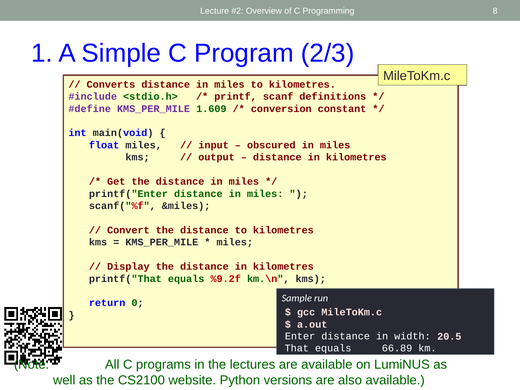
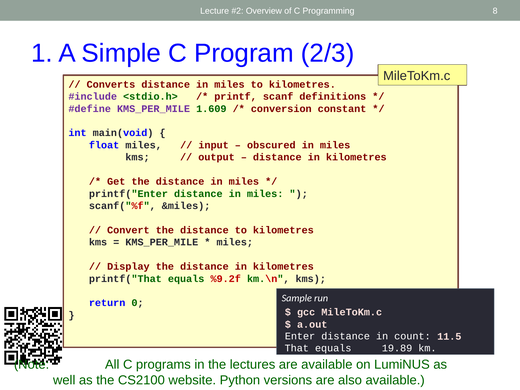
width: width -> count (412, 336)
20.5: 20.5 -> 11.5 (449, 336)
66.89: 66.89 -> 19.89 (397, 348)
